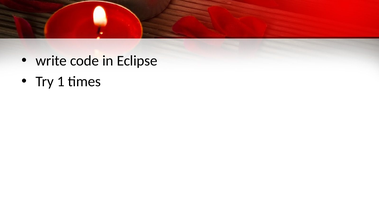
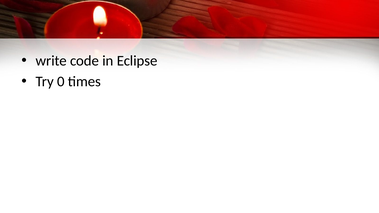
1: 1 -> 0 (61, 82)
